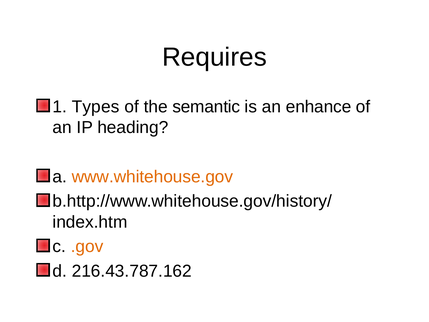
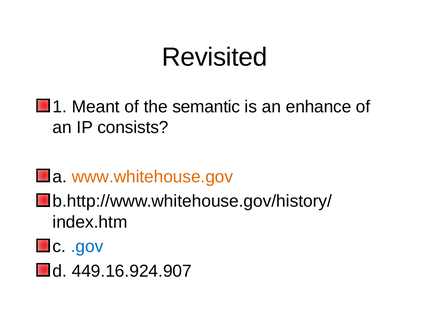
Requires: Requires -> Revisited (215, 57)
Types: Types -> Meant (96, 107)
heading: heading -> consists (133, 127)
.gov colour: orange -> blue (87, 246)
216.43.787.162: 216.43.787.162 -> 449.16.924.907 (132, 271)
